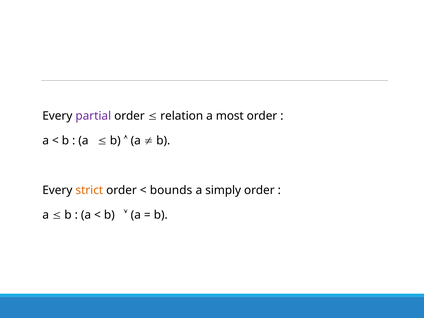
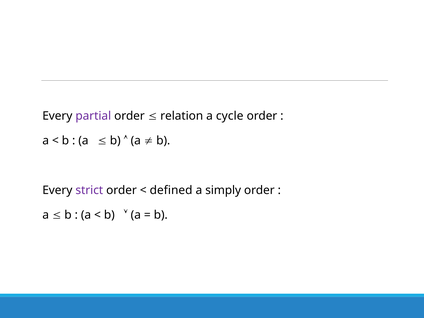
most: most -> cycle (230, 116)
strict colour: orange -> purple (89, 190)
bounds: bounds -> defined (171, 190)
